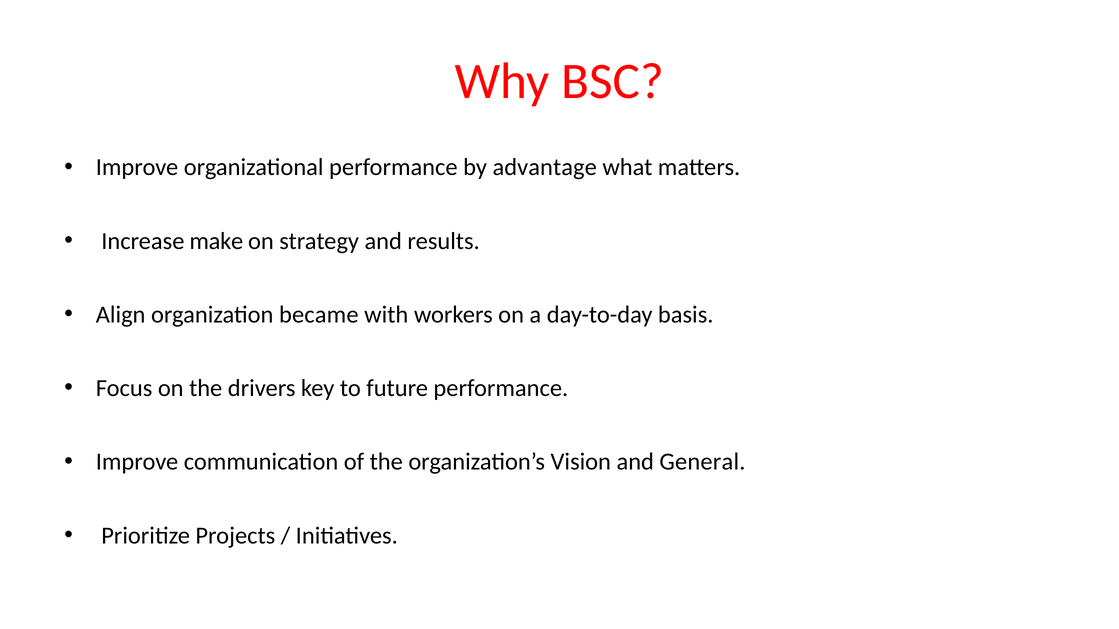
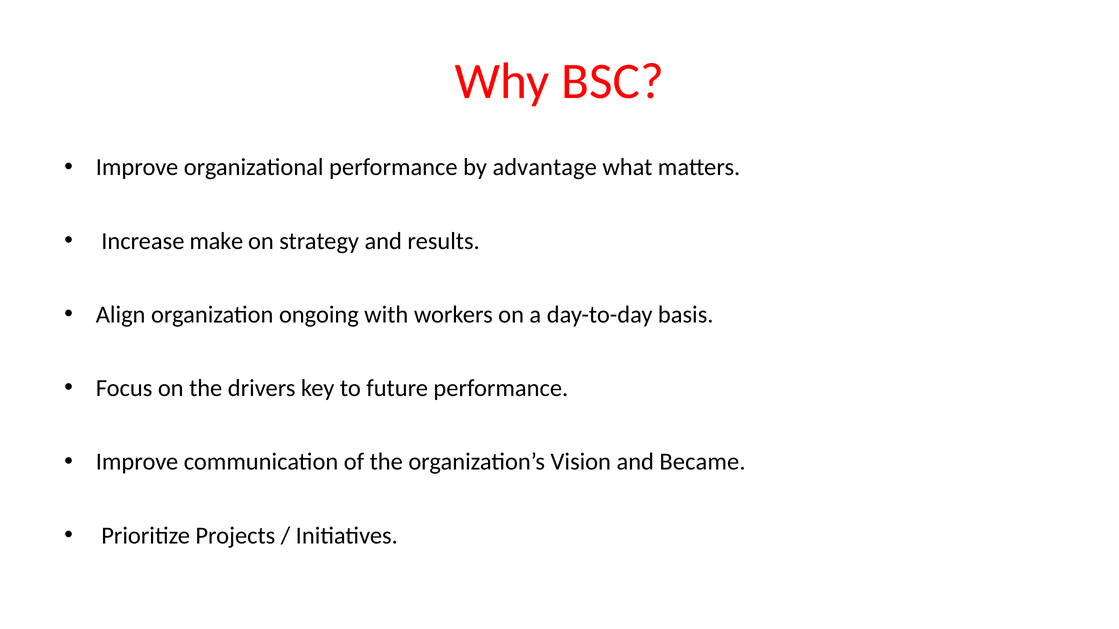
became: became -> ongoing (319, 315)
General: General -> Became (703, 462)
